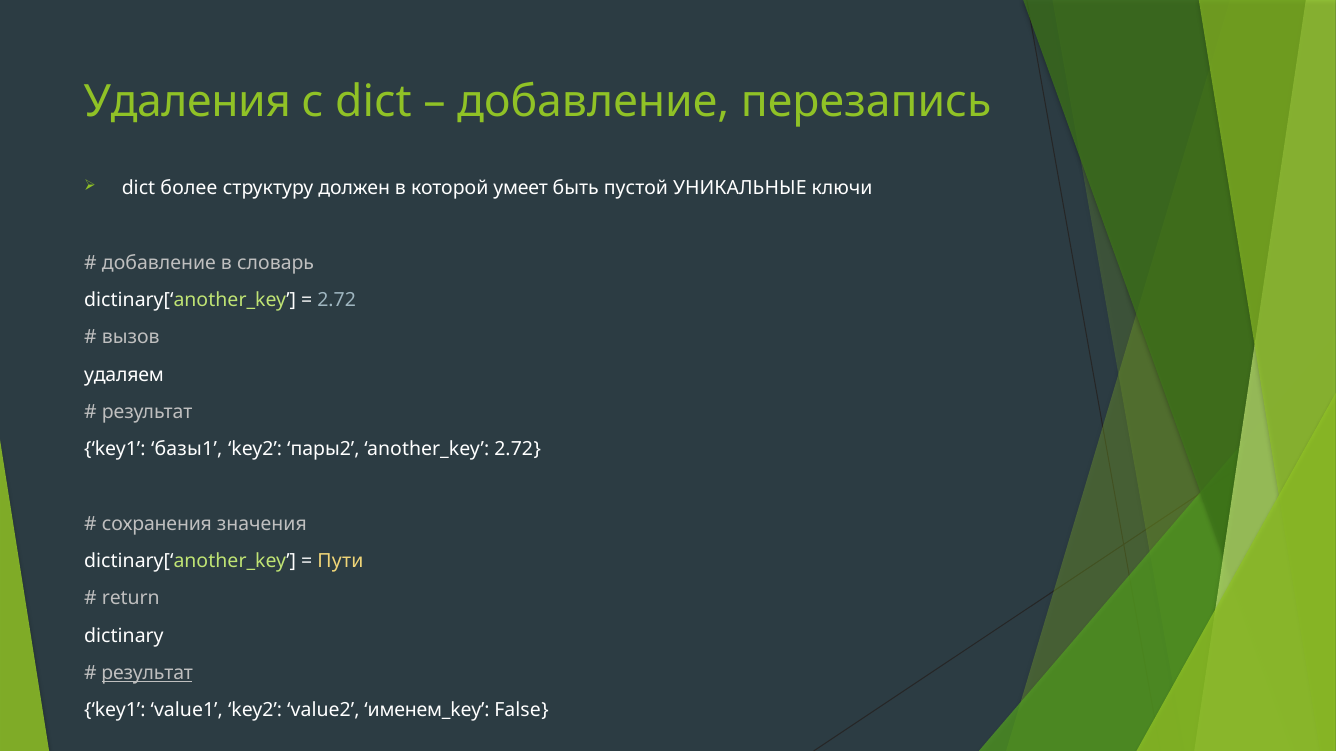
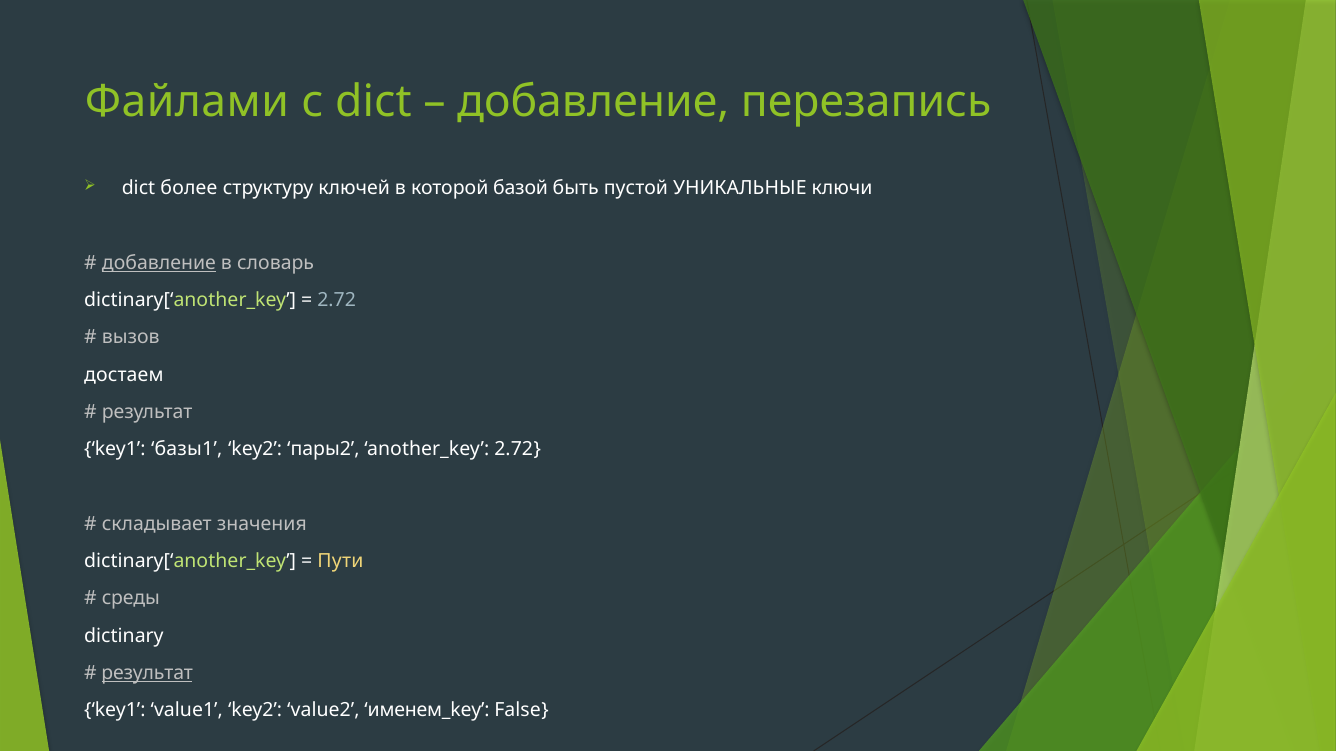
Удаления: Удаления -> Файлами (187, 102)
должен: должен -> ключей (354, 188)
умеет: умеет -> базой (521, 188)
добавление underline: none -> present (159, 263)
удаляем: удаляем -> достаем (124, 375)
сохранения: сохранения -> складывает (157, 524)
return: return -> среды (131, 599)
